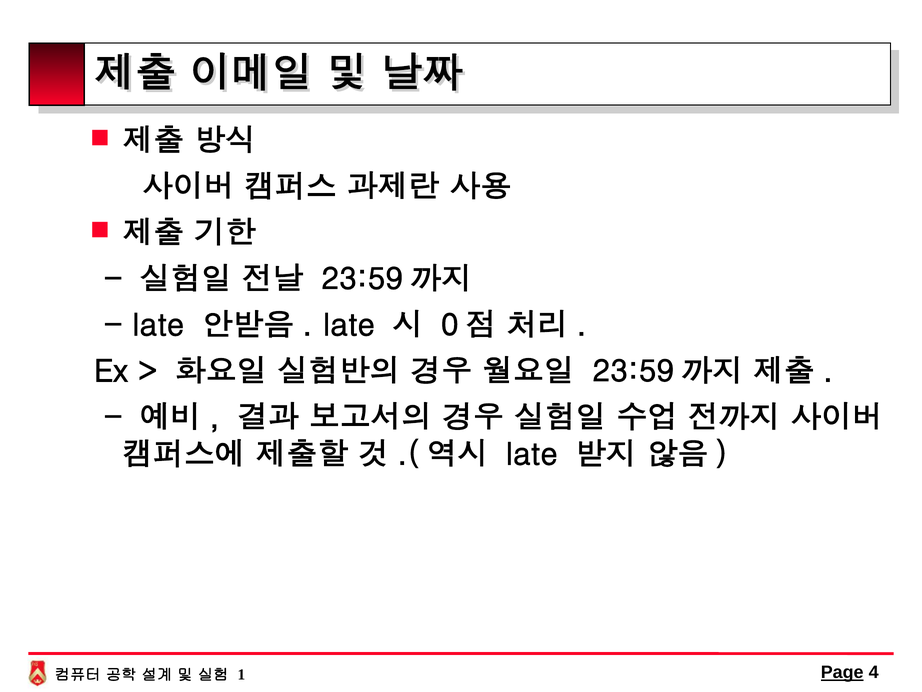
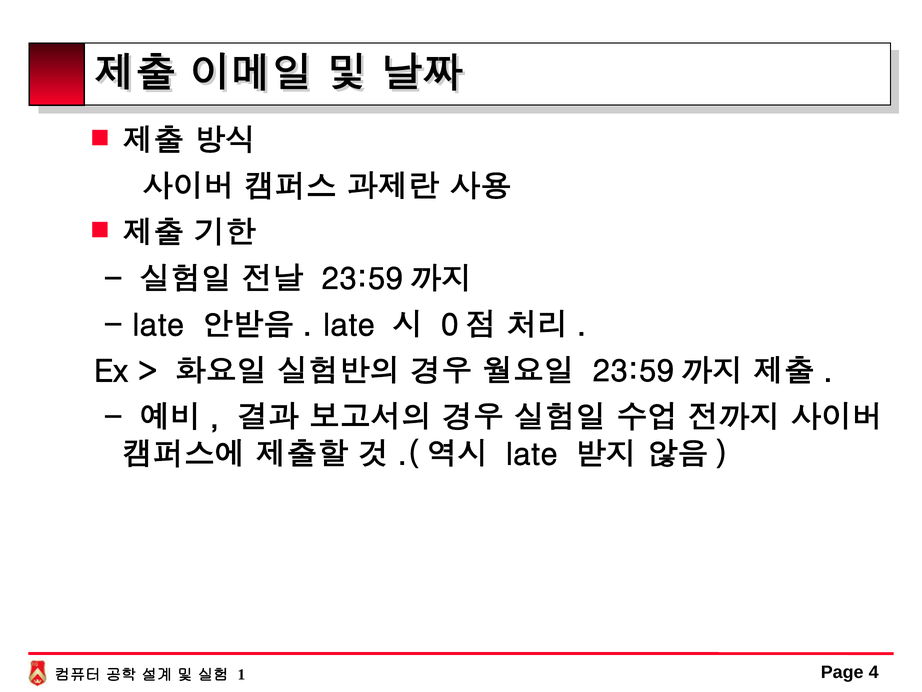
Page underline: present -> none (842, 672)
